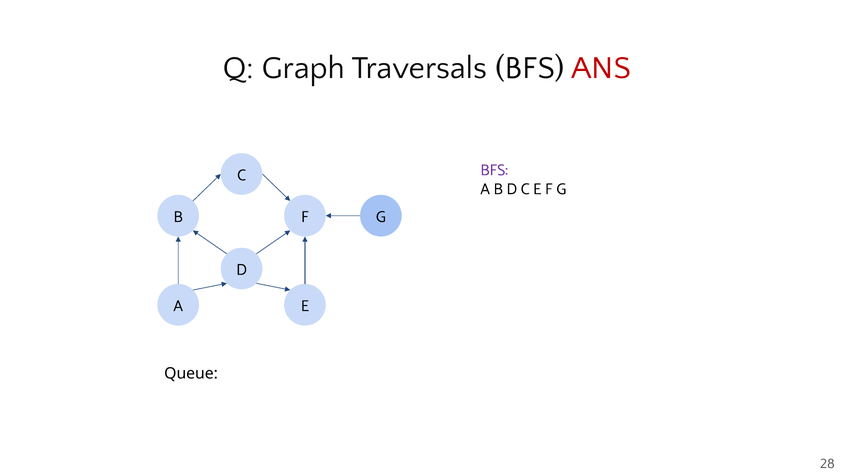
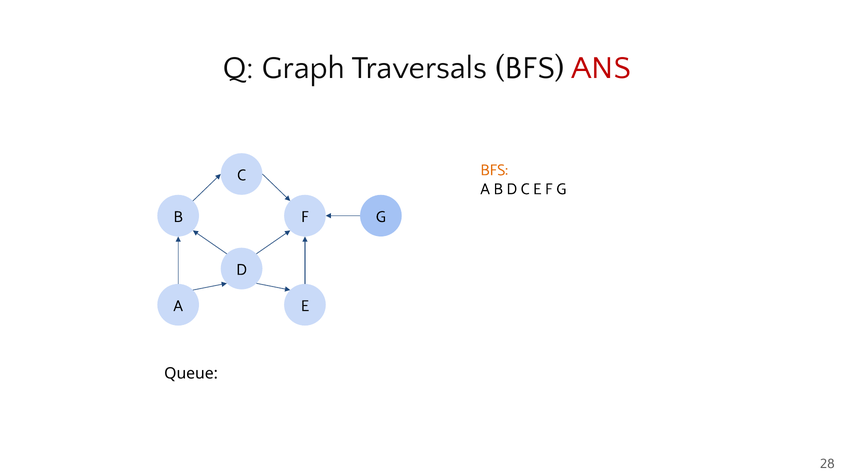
BFS colour: purple -> orange (494, 170)
